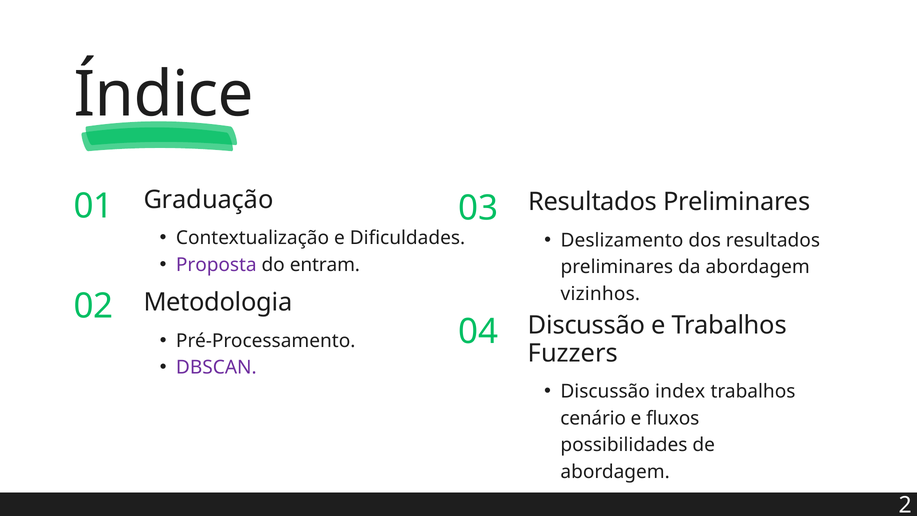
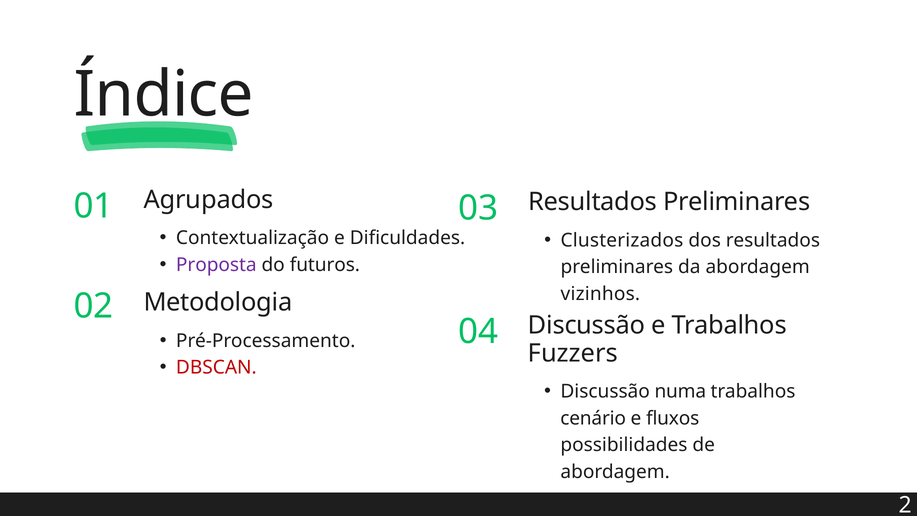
Graduação: Graduação -> Agrupados (209, 200)
Deslizamento: Deslizamento -> Clusterizados (622, 240)
entram: entram -> futuros (325, 265)
DBSCAN colour: purple -> red (216, 367)
index: index -> numa (680, 391)
